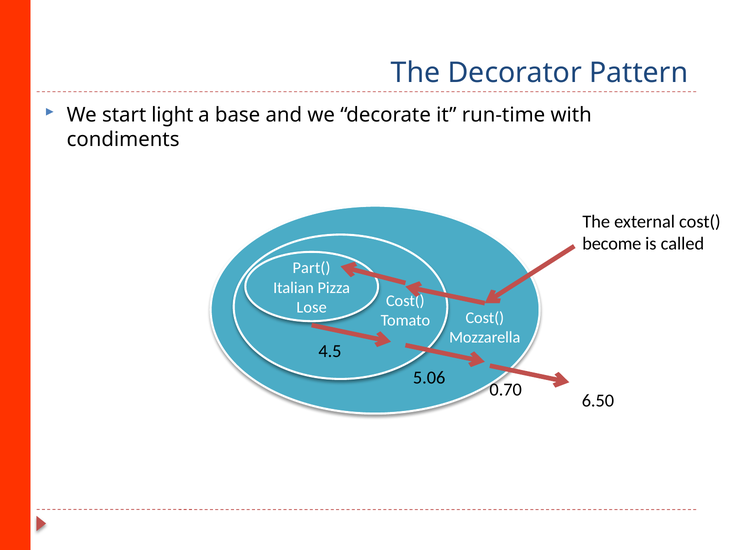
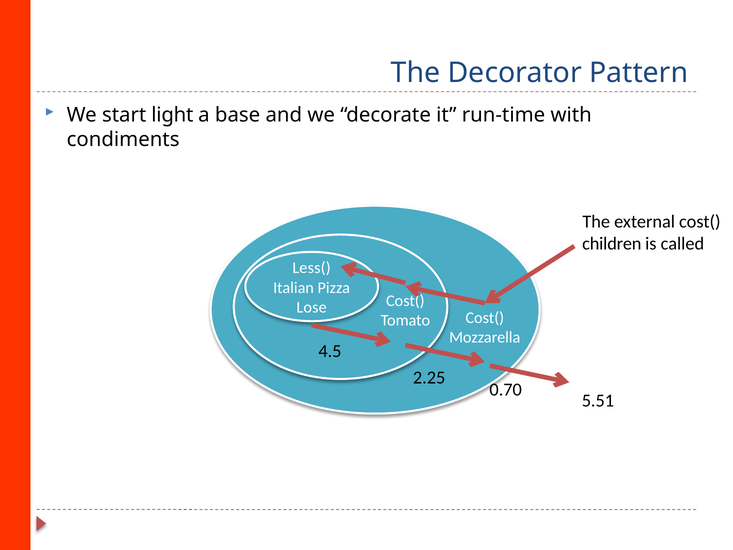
become: become -> children (612, 243)
Part(: Part( -> Less( (312, 268)
5.06: 5.06 -> 2.25 (429, 377)
6.50: 6.50 -> 5.51 (598, 400)
